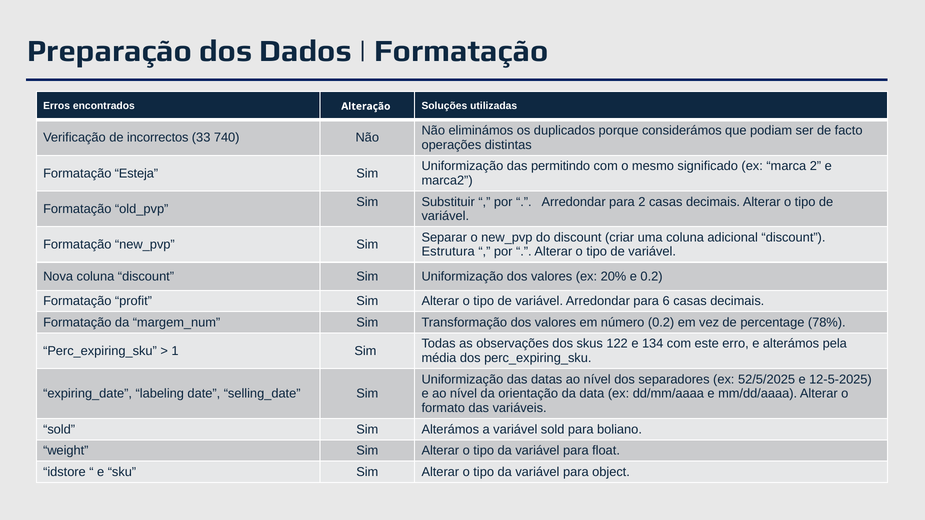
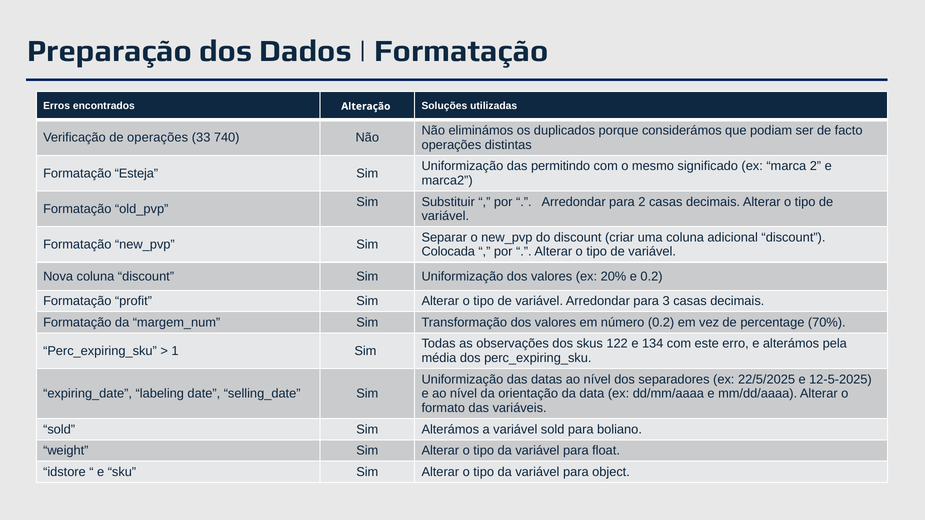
de incorrectos: incorrectos -> operações (158, 138)
Estrutura: Estrutura -> Colocada (448, 252)
6: 6 -> 3 (666, 301)
78%: 78% -> 70% (827, 323)
52/5/2025: 52/5/2025 -> 22/5/2025 (767, 380)
